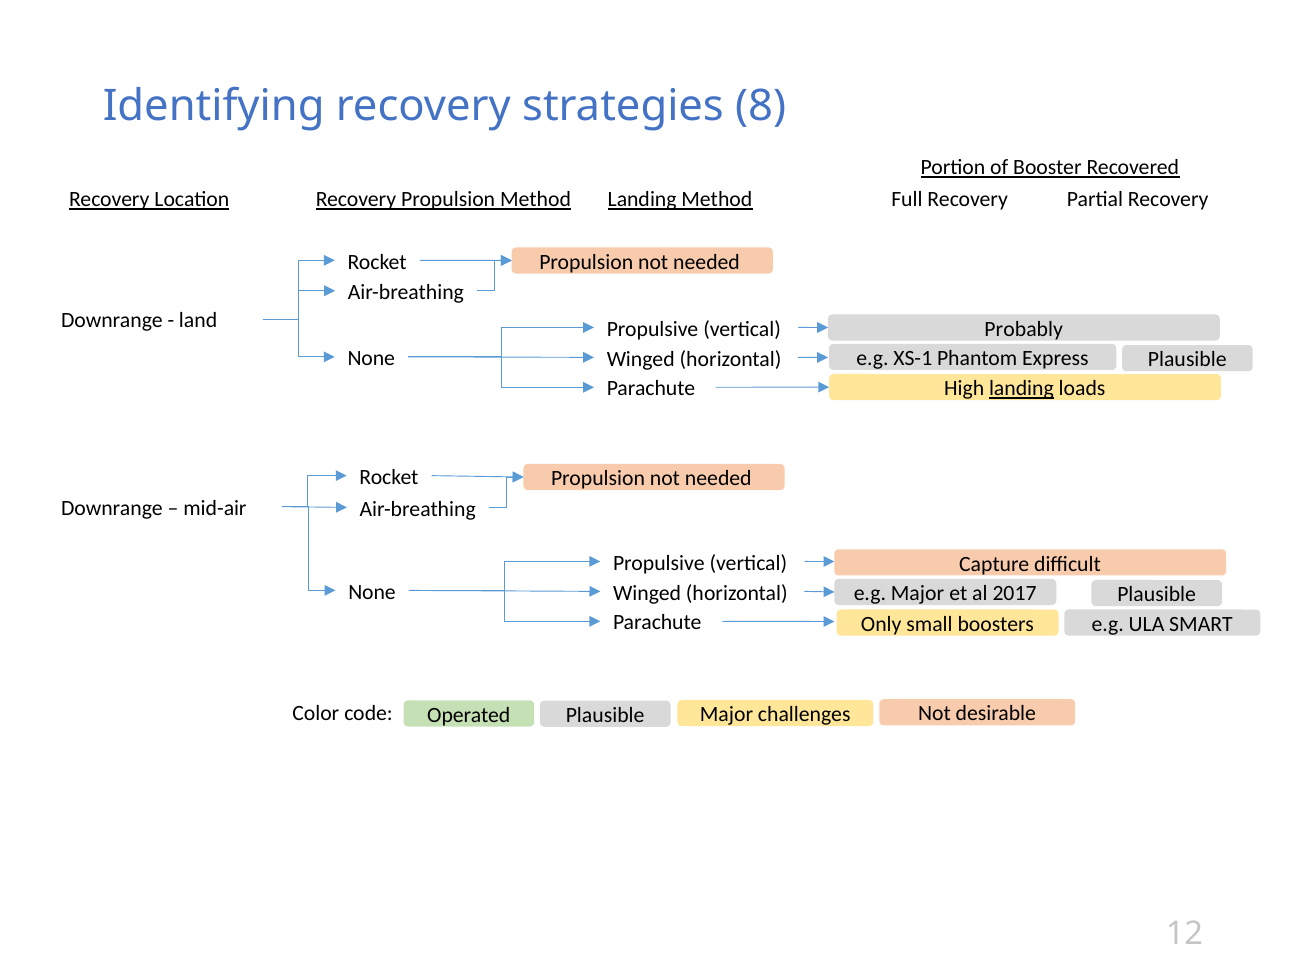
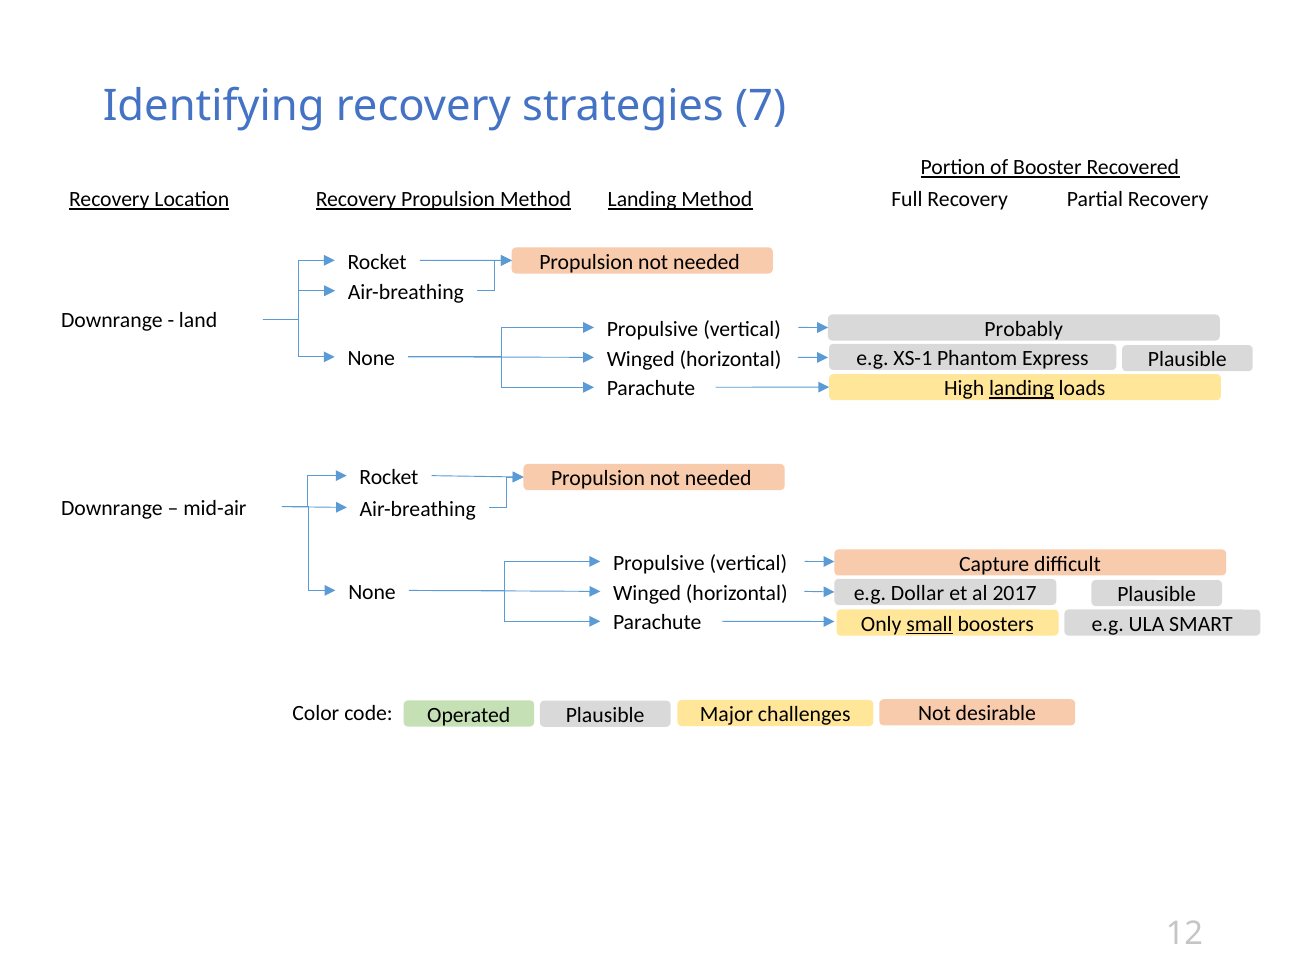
8: 8 -> 7 (761, 106)
e.g Major: Major -> Dollar (917, 593)
small underline: none -> present (930, 624)
